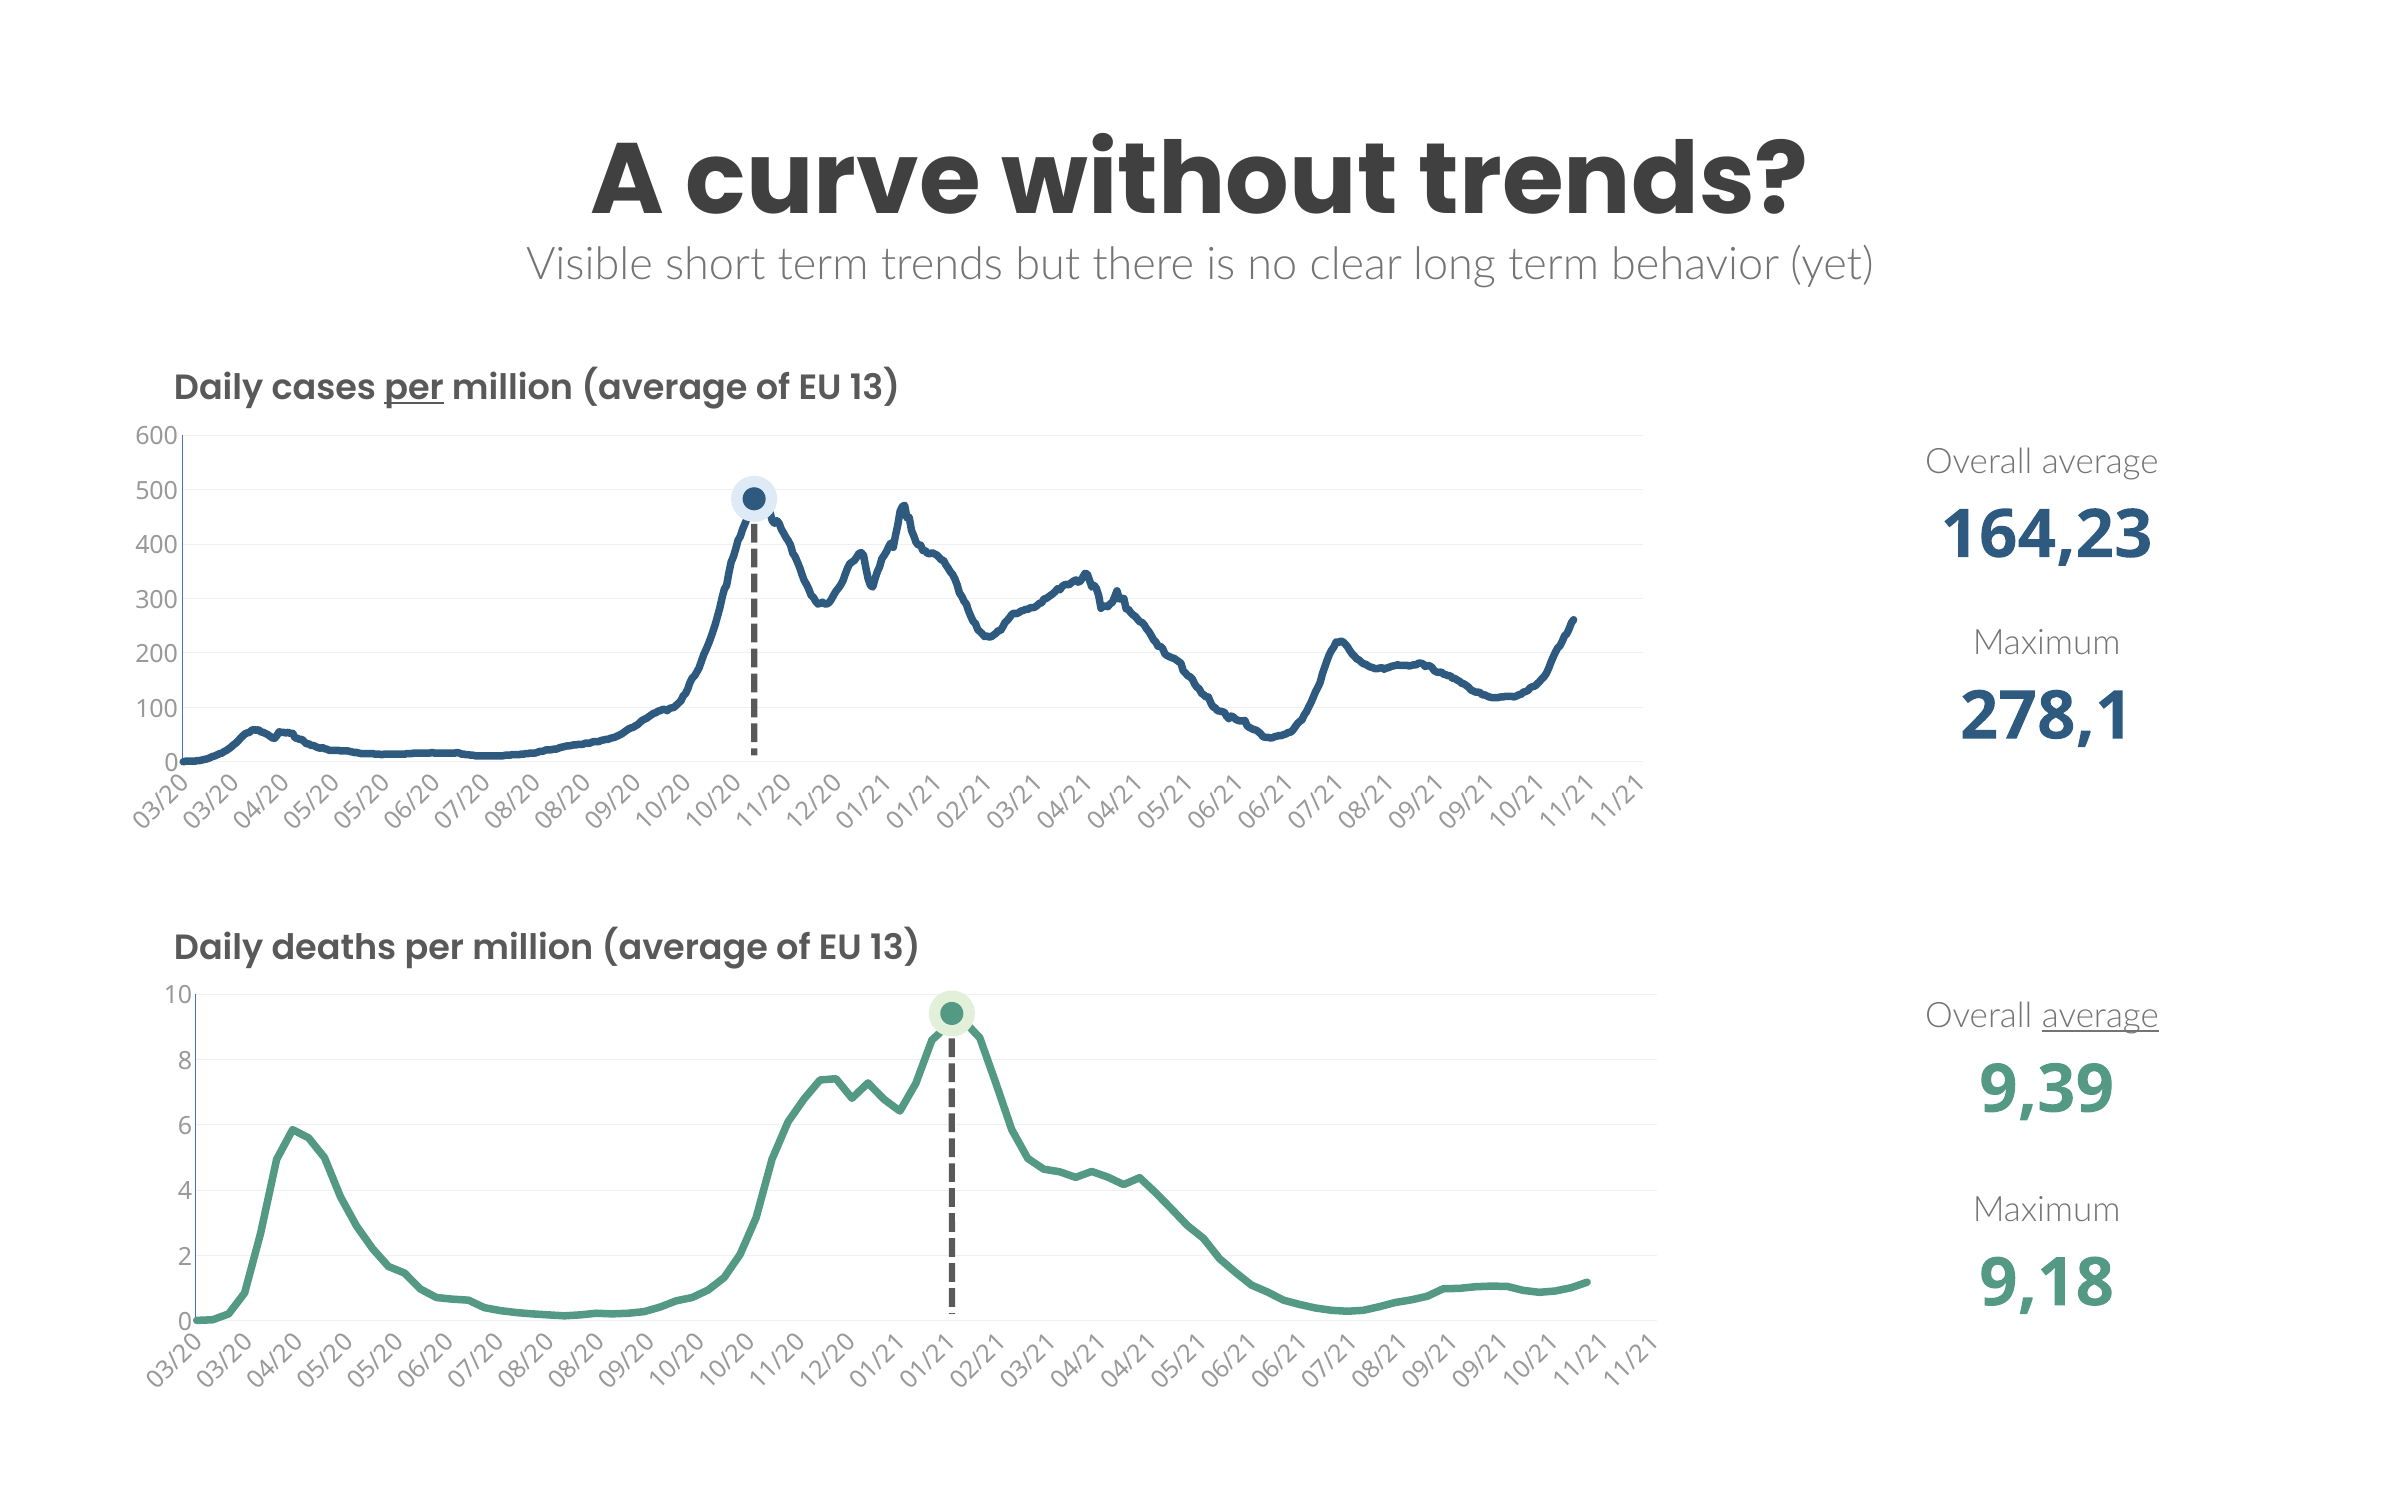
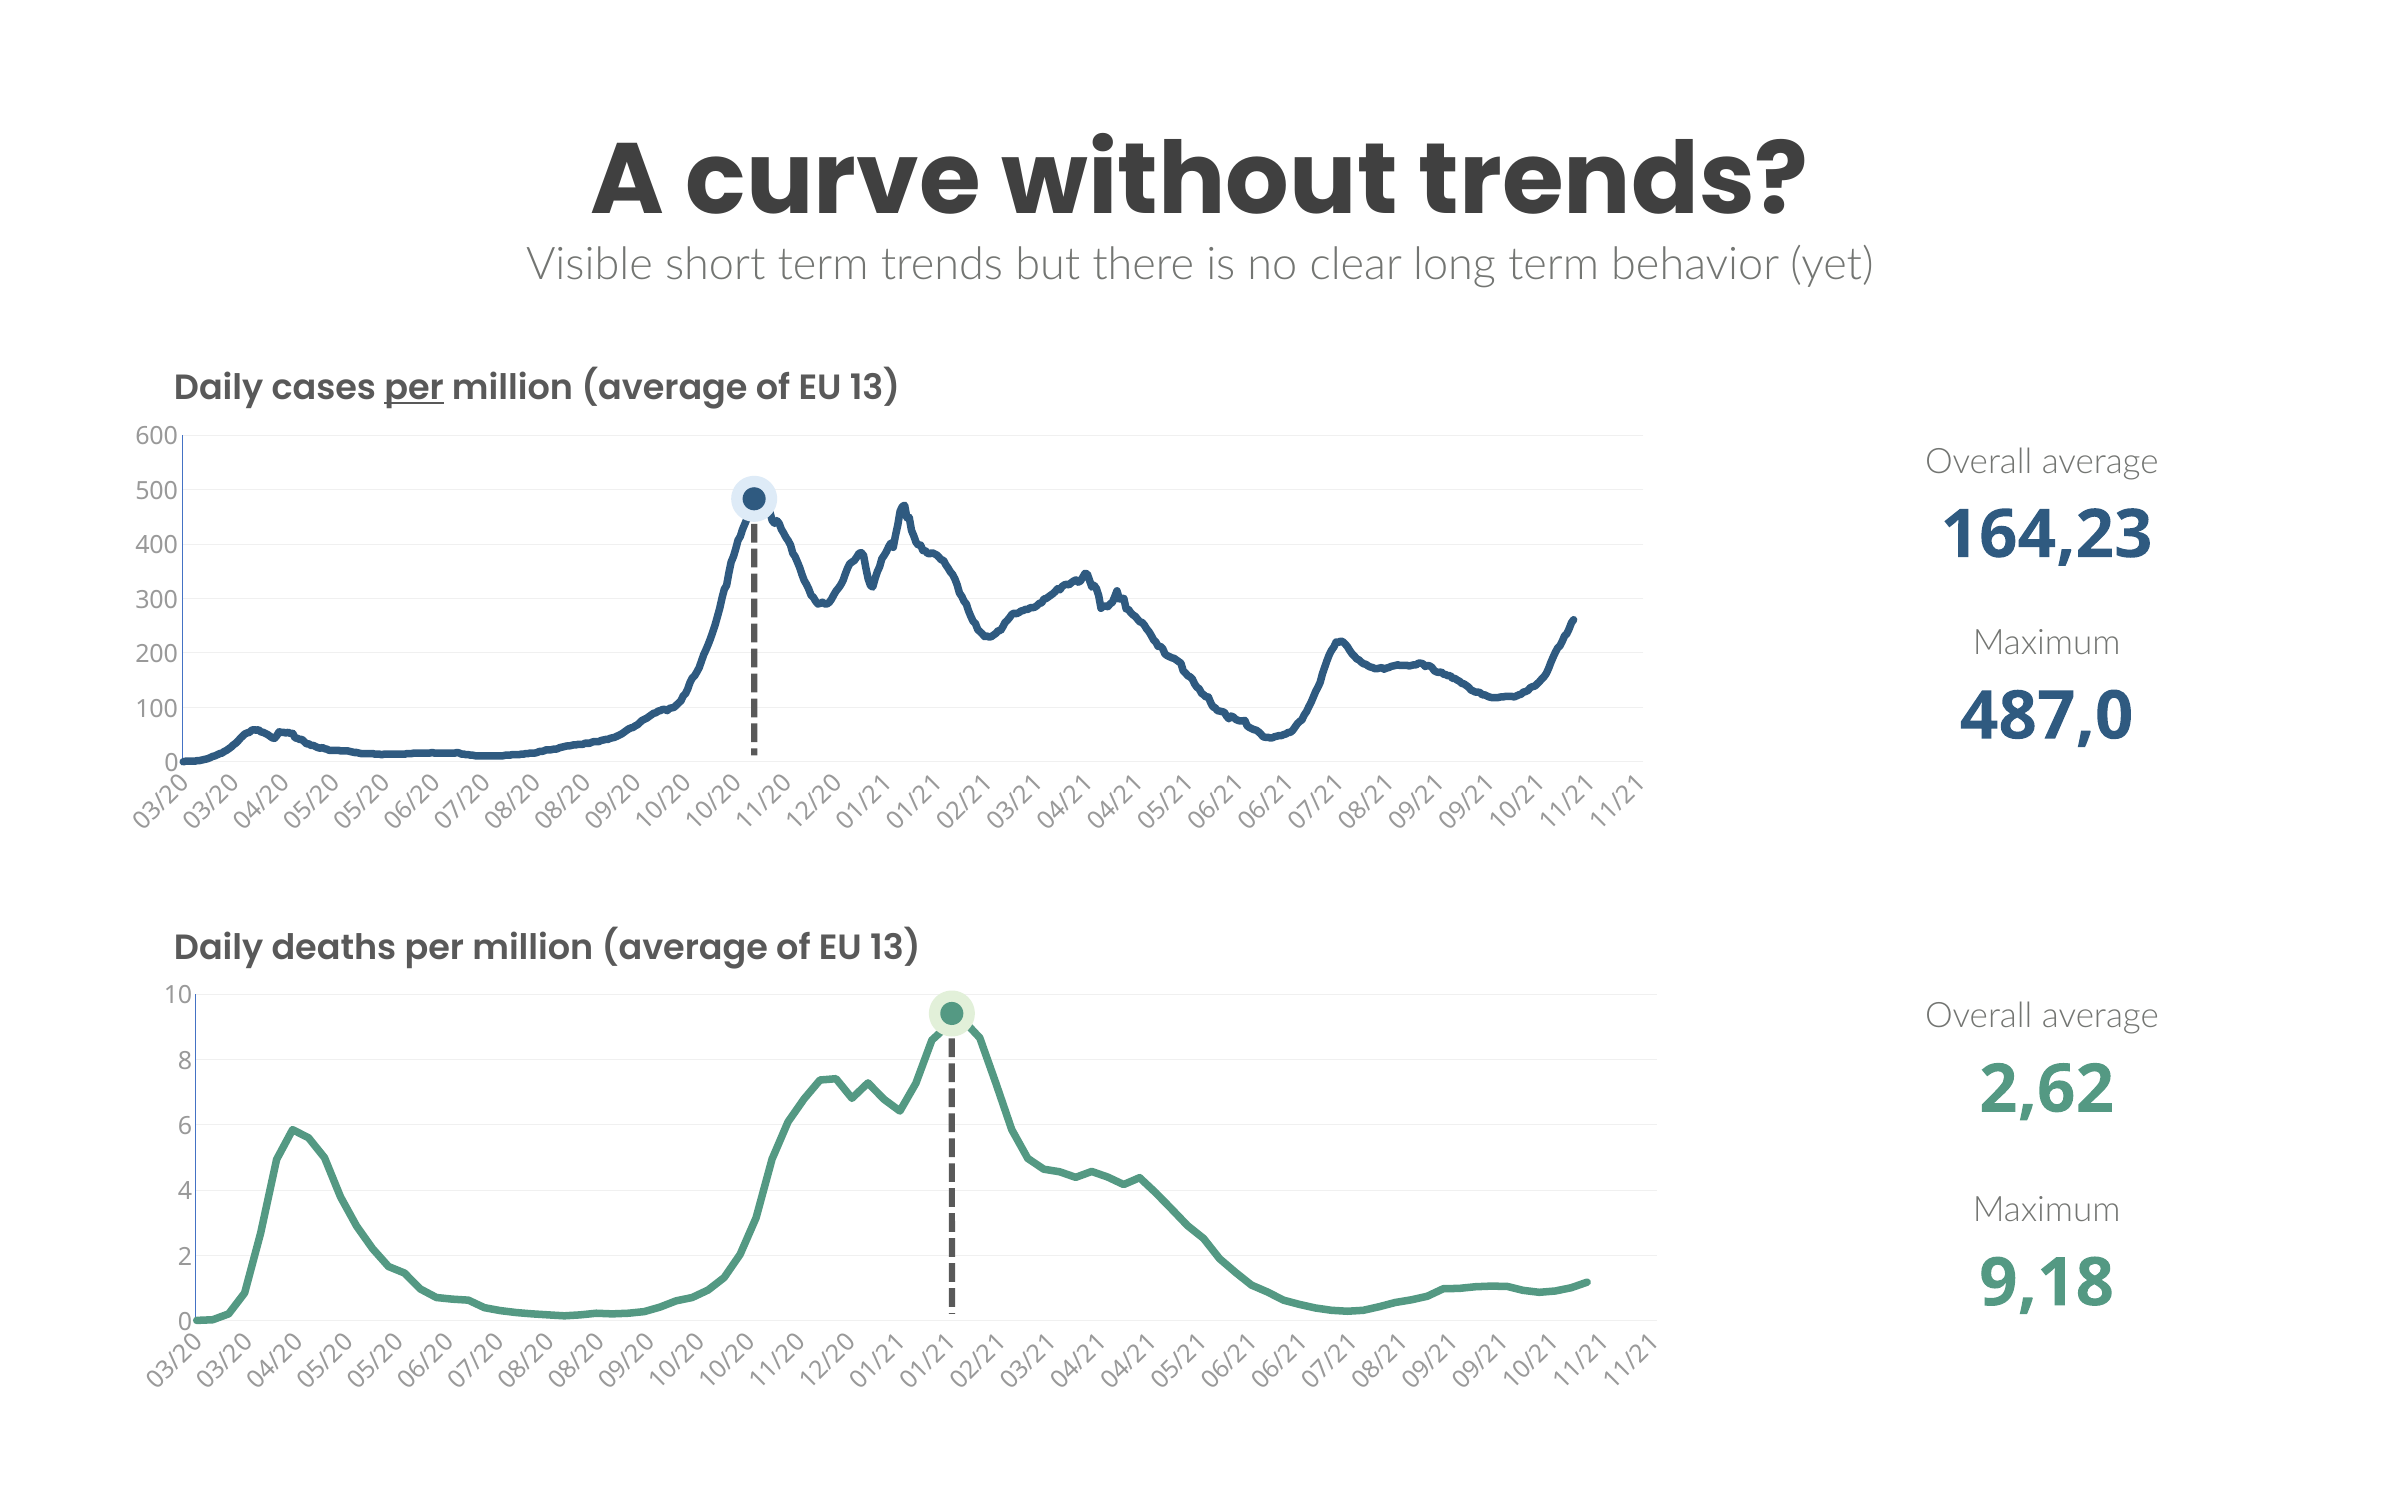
278,1: 278,1 -> 487,0 (2047, 716)
average underline: present -> none (2100, 1016)
9,39: 9,39 -> 2,62 (2047, 1089)
